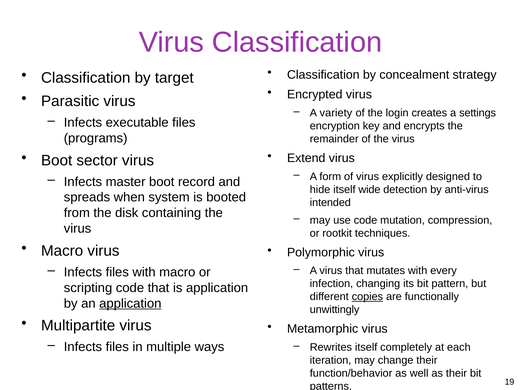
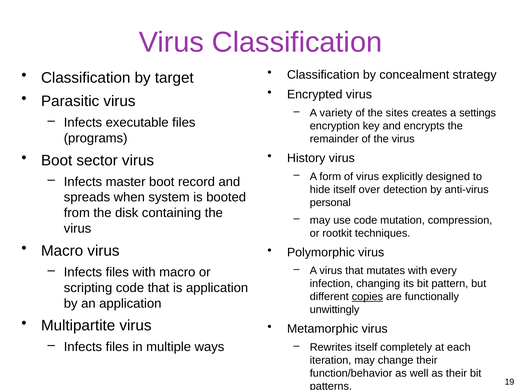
login: login -> sites (397, 113)
Extend: Extend -> History (306, 158)
wide: wide -> over (369, 190)
intended: intended -> personal (330, 203)
application underline: present -> none (130, 304)
